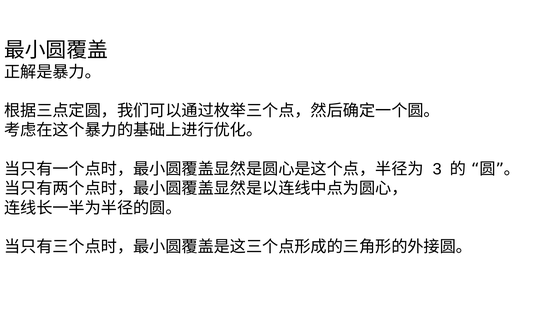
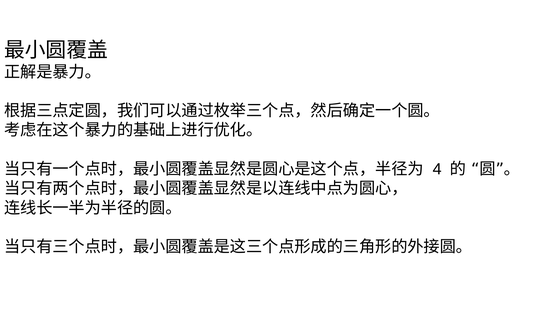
3: 3 -> 4 (437, 169)
